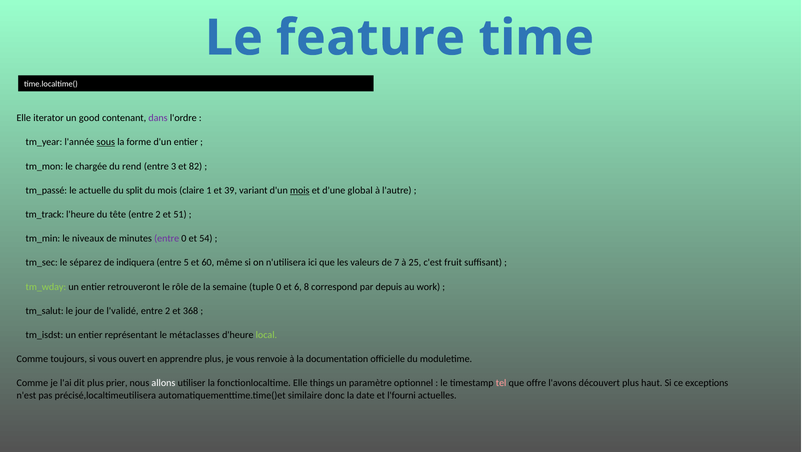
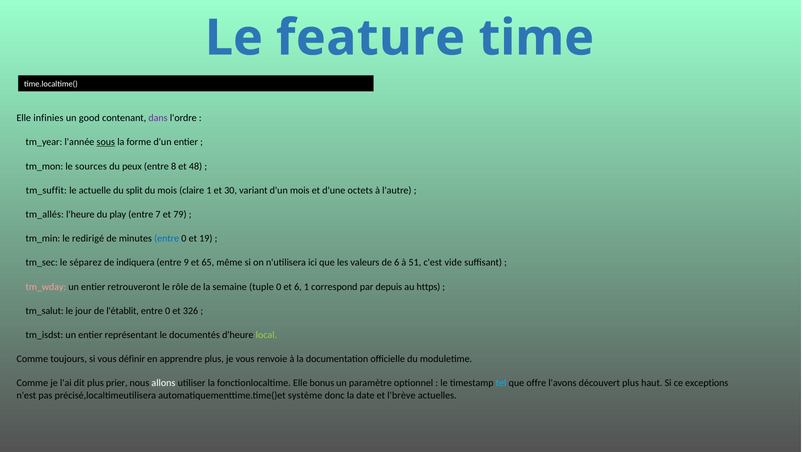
iterator: iterator -> infinies (48, 118)
chargée: chargée -> sources (91, 166)
rend: rend -> peux (132, 166)
3: 3 -> 8 (174, 166)
82: 82 -> 48 (196, 166)
tm_passé: tm_passé -> tm_suffit (46, 190)
39: 39 -> 30 (231, 190)
mois underline: present -> none (300, 190)
global: global -> octets (360, 190)
tm_track: tm_track -> tm_allés (45, 214)
tête: tête -> play (118, 214)
2: 2 -> 7 (158, 214)
51: 51 -> 79 (180, 214)
niveaux: niveaux -> redirigé (88, 238)
entre colour: purple -> blue (167, 238)
54: 54 -> 19 (206, 238)
5: 5 -> 9 (186, 262)
60: 60 -> 65 (208, 262)
de 7: 7 -> 6 (397, 262)
25: 25 -> 51 (415, 262)
fruit: fruit -> vide (453, 262)
tm_wday colour: light green -> pink (46, 287)
6 8: 8 -> 1 (306, 287)
work: work -> https (428, 287)
l'validé: l'validé -> l'établit (123, 311)
2: 2 -> 0 (168, 311)
368: 368 -> 326 (191, 311)
métaclasses: métaclasses -> documentés (194, 335)
ouvert: ouvert -> définir (132, 359)
things: things -> bonus (322, 383)
tel colour: pink -> light blue (501, 383)
similaire: similaire -> système (305, 395)
l'fourni: l'fourni -> l'brève (401, 395)
